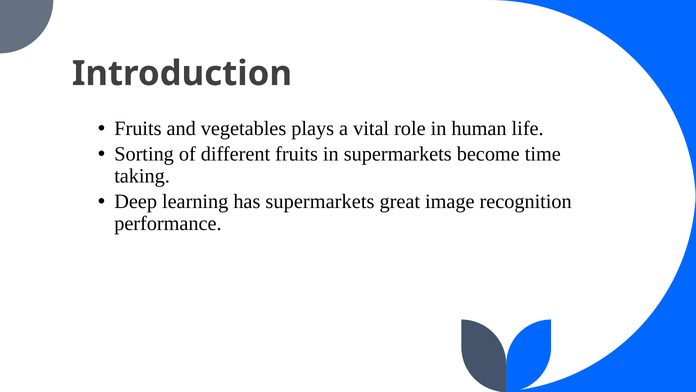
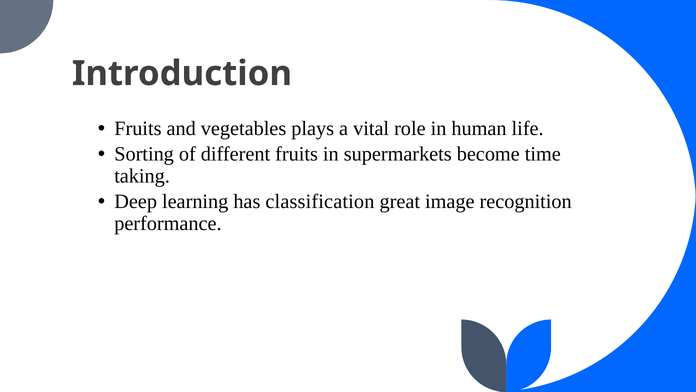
has supermarkets: supermarkets -> classification (320, 201)
